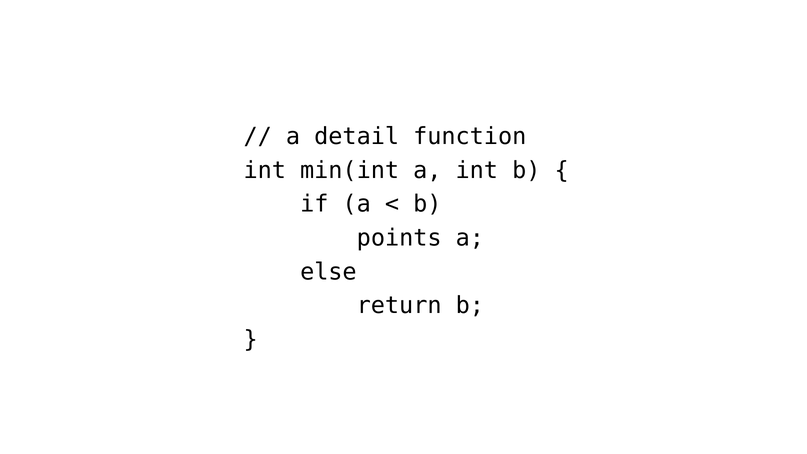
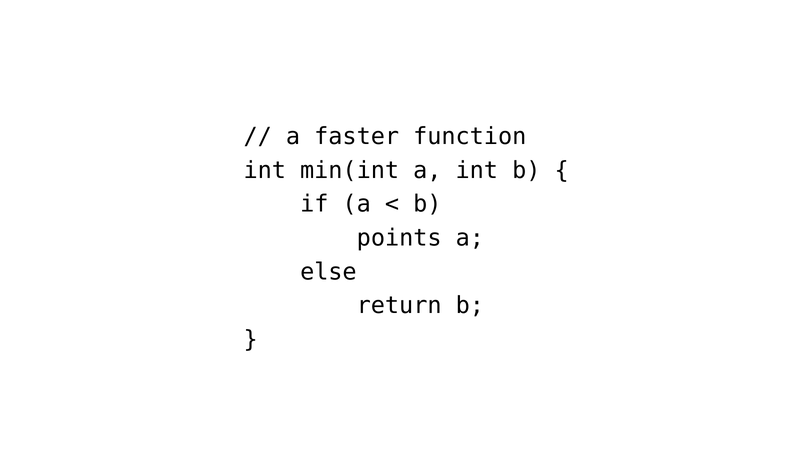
detail: detail -> faster (357, 136)
